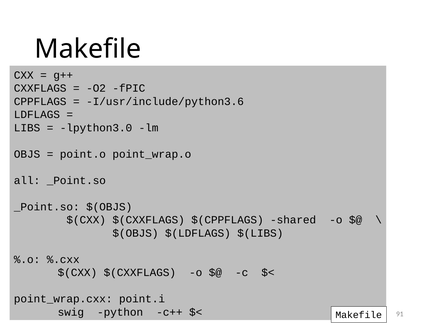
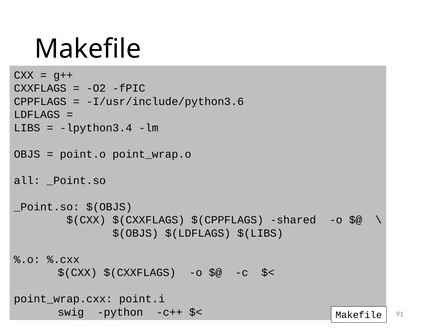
lpython3.0: lpython3.0 -> lpython3.4 (96, 128)
